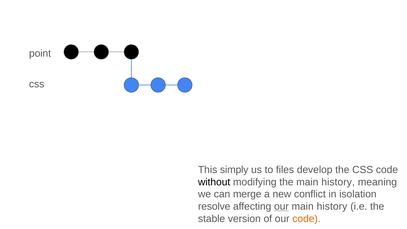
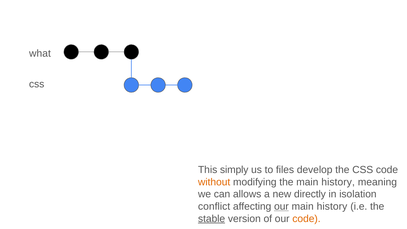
point: point -> what (40, 53)
without colour: black -> orange (214, 182)
merge: merge -> allows (247, 194)
conflict: conflict -> directly (310, 194)
resolve: resolve -> conflict (214, 206)
stable underline: none -> present (212, 219)
